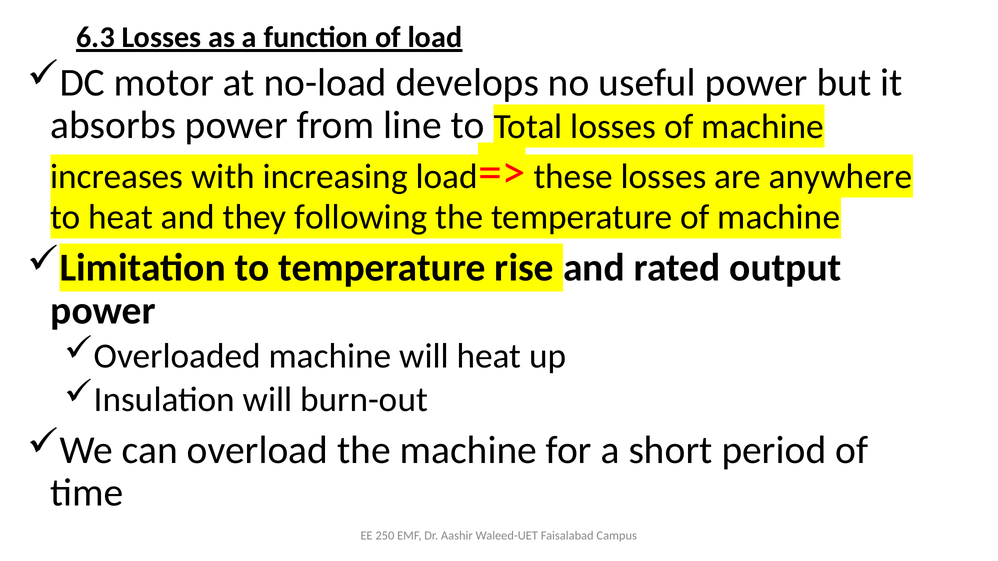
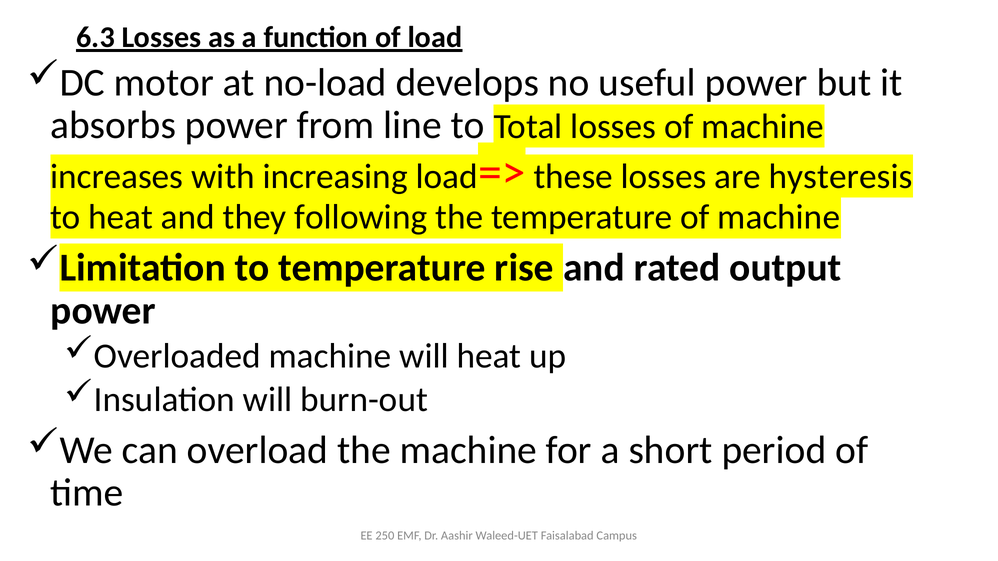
anywhere: anywhere -> hysteresis (841, 176)
